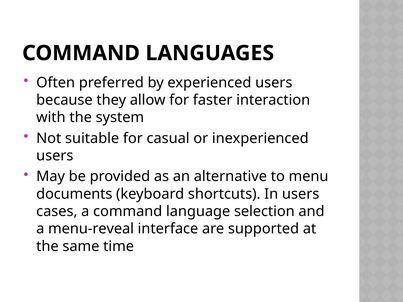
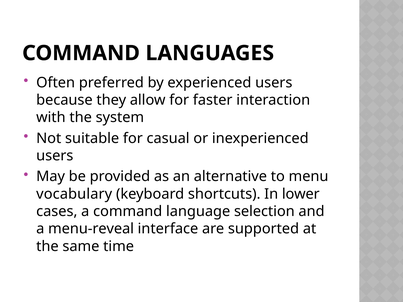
documents: documents -> vocabulary (74, 194)
In users: users -> lower (301, 194)
